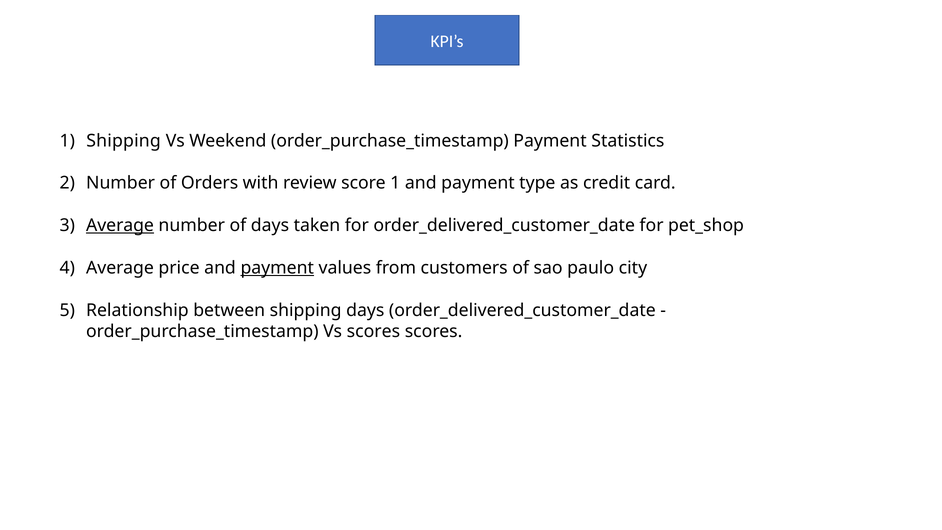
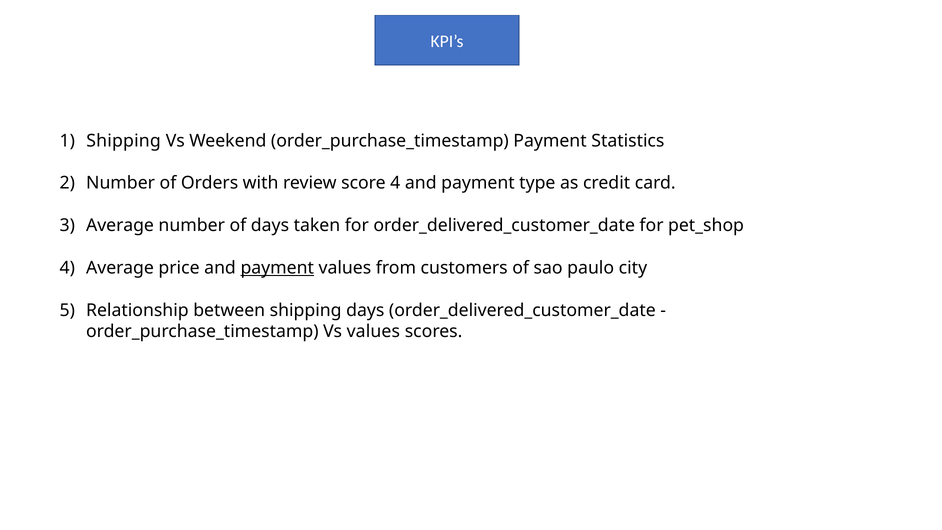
score 1: 1 -> 4 (395, 183)
Average underline: present -> none (120, 225)
Vs scores: scores -> values (373, 331)
